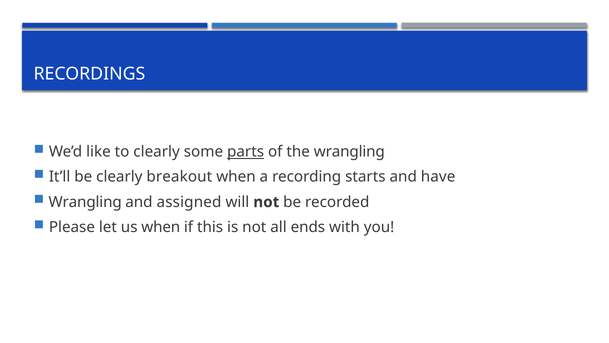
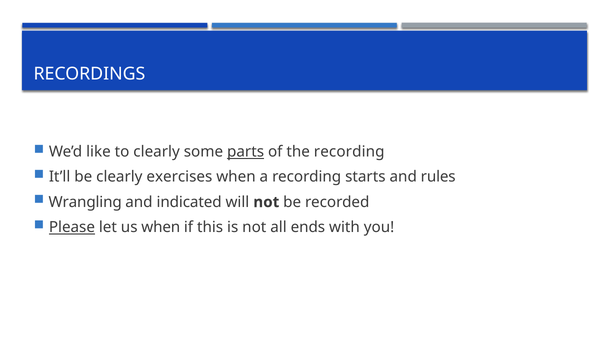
the wrangling: wrangling -> recording (349, 152)
breakout: breakout -> exercises (179, 177)
have: have -> rules (438, 177)
assigned: assigned -> indicated (189, 202)
Please underline: none -> present (72, 227)
